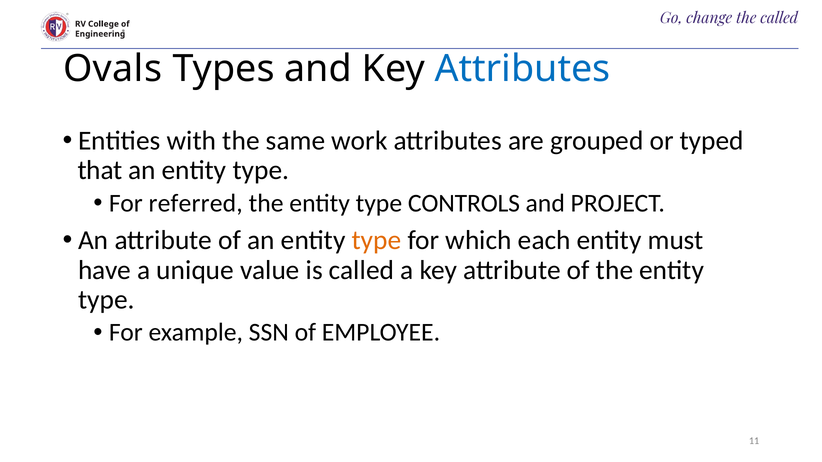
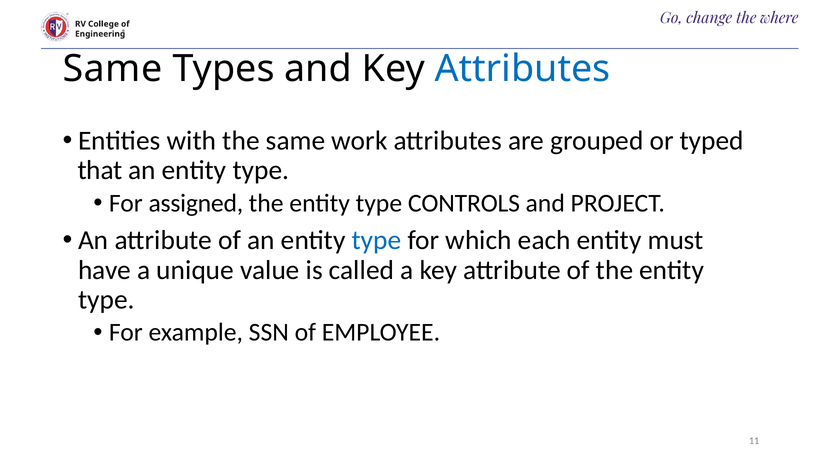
the called: called -> where (779, 18)
Ovals: Ovals -> Same (113, 69)
referred: referred -> assigned (196, 203)
type colour: orange -> blue (377, 241)
